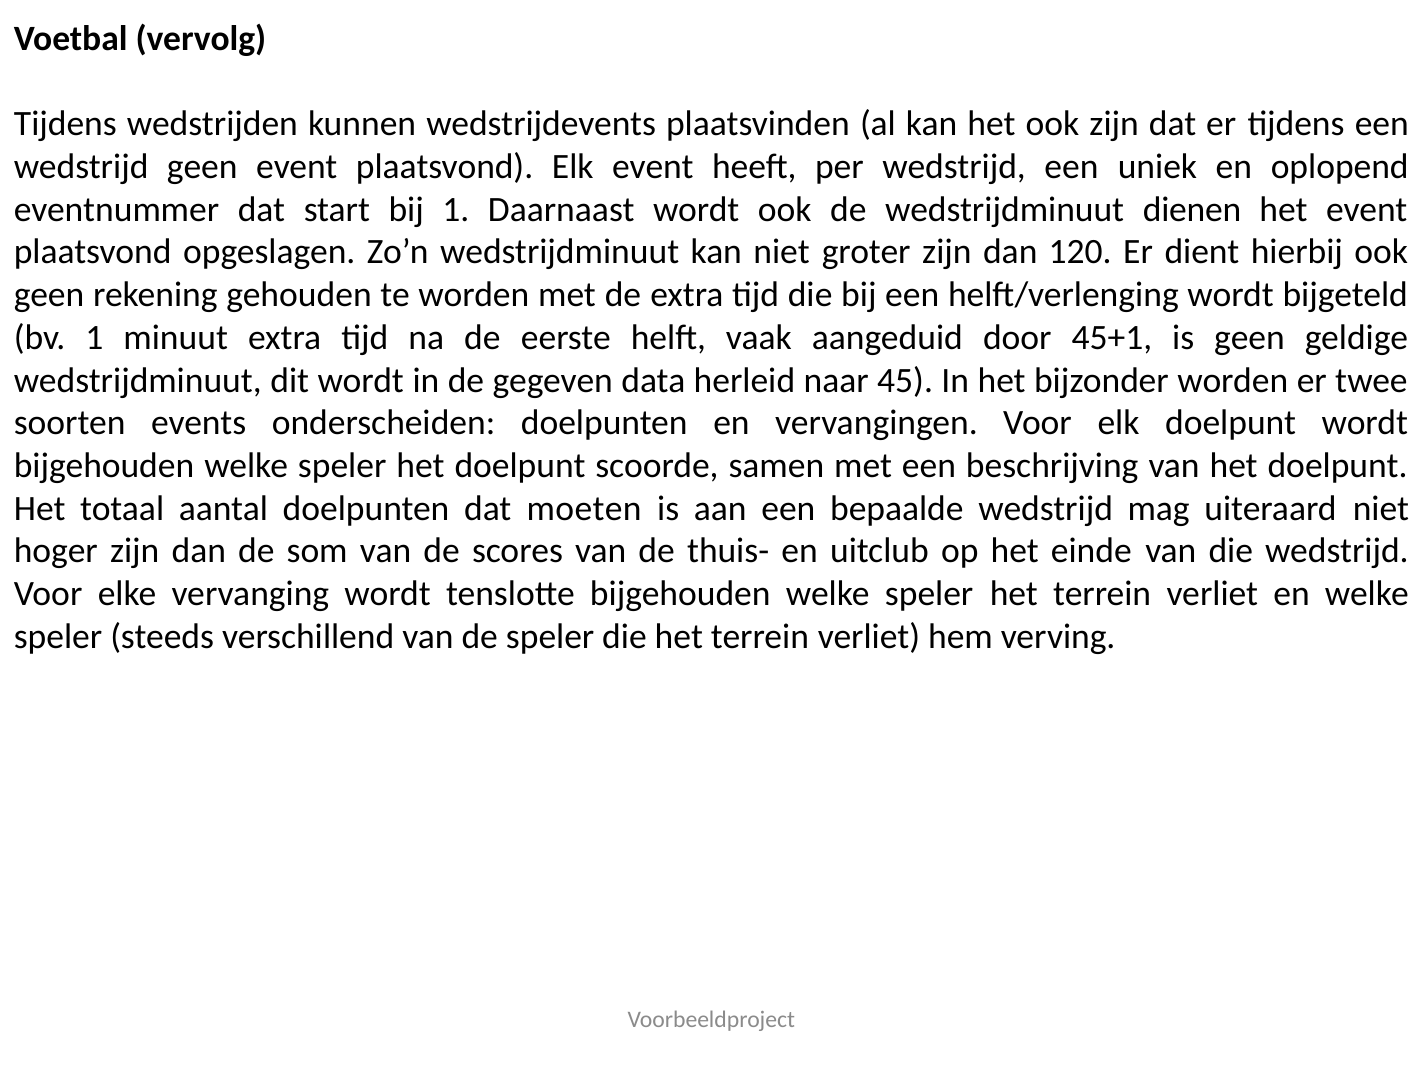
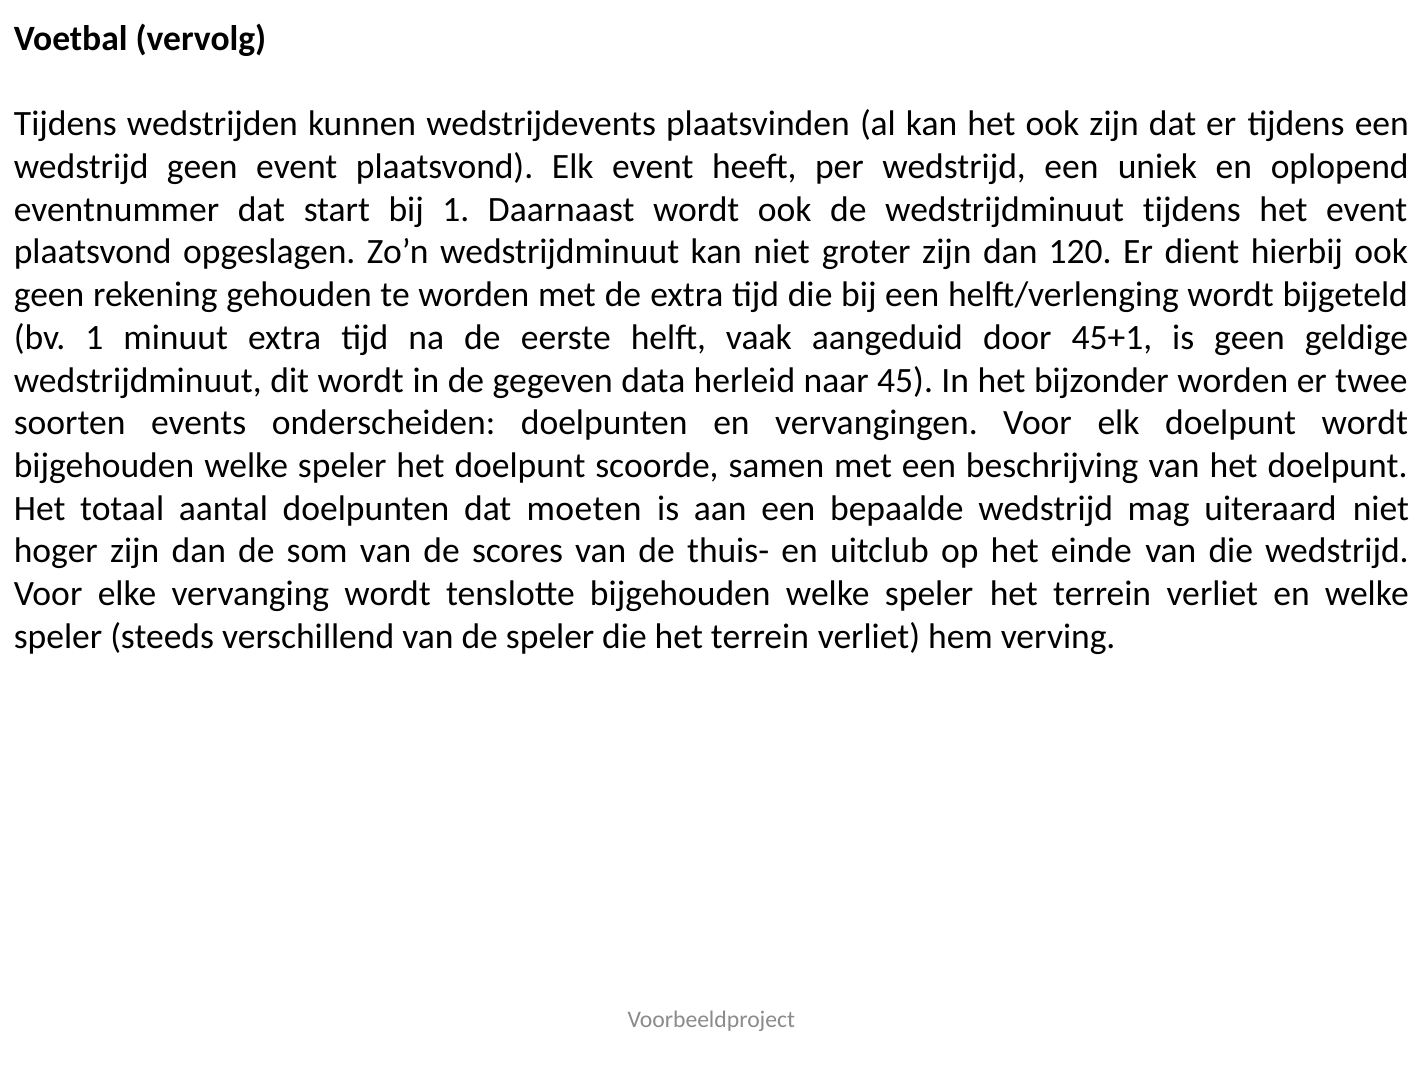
wedstrijdminuut dienen: dienen -> tijdens (1192, 209)
